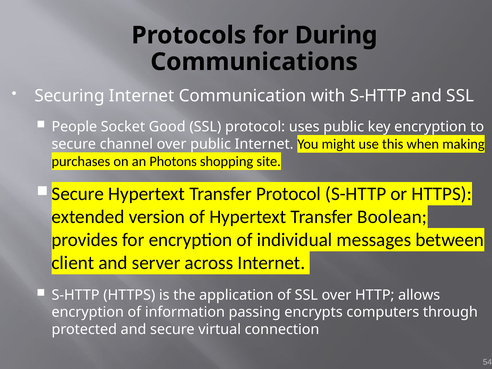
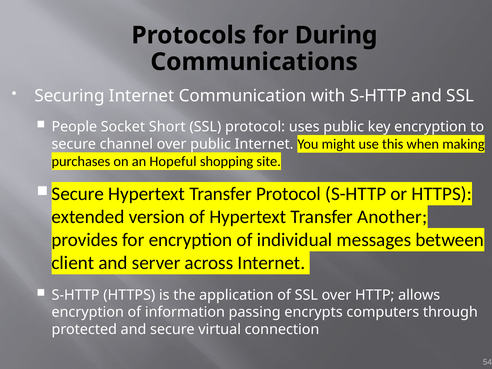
Good: Good -> Short (167, 127)
Photons: Photons -> Hopeful (173, 161)
Boolean: Boolean -> Another (392, 217)
